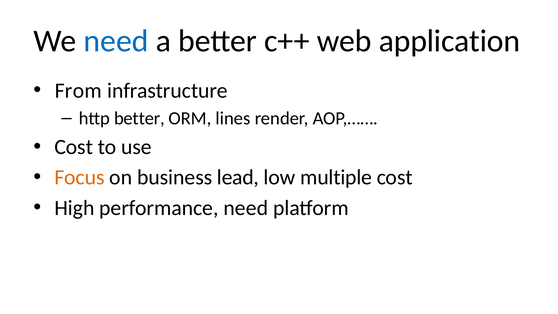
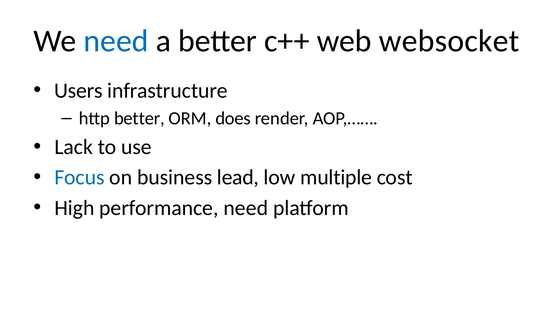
application: application -> websocket (449, 41)
From: From -> Users (78, 91)
lines: lines -> does (233, 118)
Cost: Cost -> Lack (74, 147)
Focus colour: orange -> blue (79, 177)
